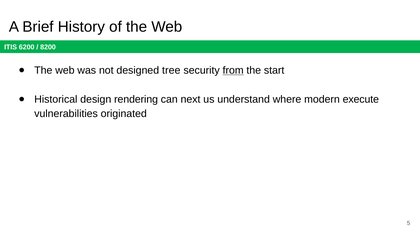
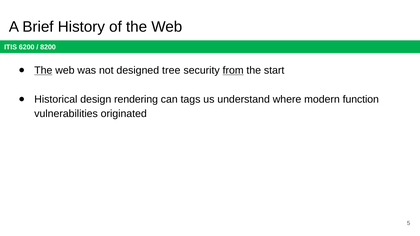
The underline: none -> present (43, 70)
next: next -> tags (191, 99)
execute: execute -> function (361, 99)
